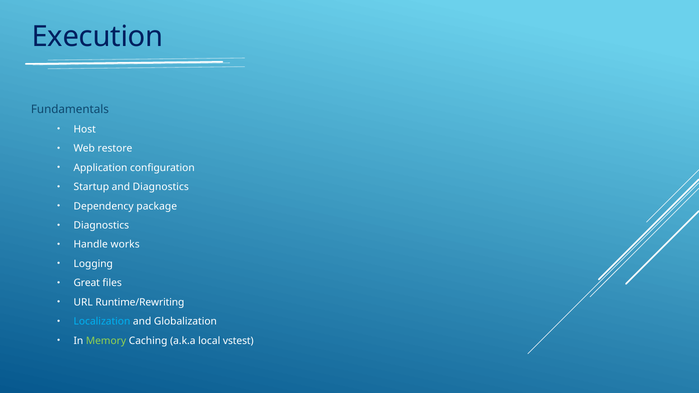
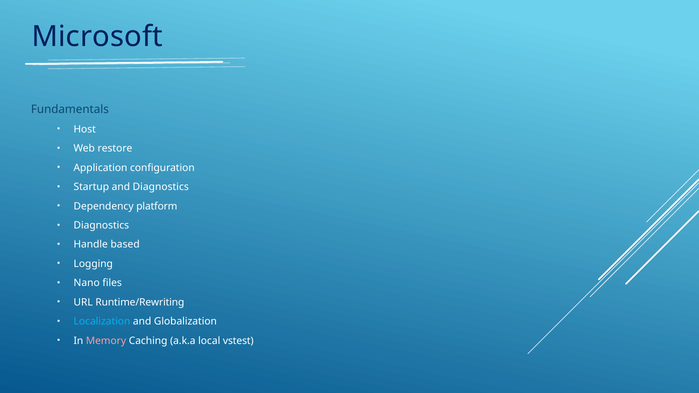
Execution: Execution -> Microsoft (97, 37)
package: package -> platform (157, 206)
works: works -> based (125, 245)
Great: Great -> Nano (87, 283)
Memory colour: light green -> pink (106, 341)
